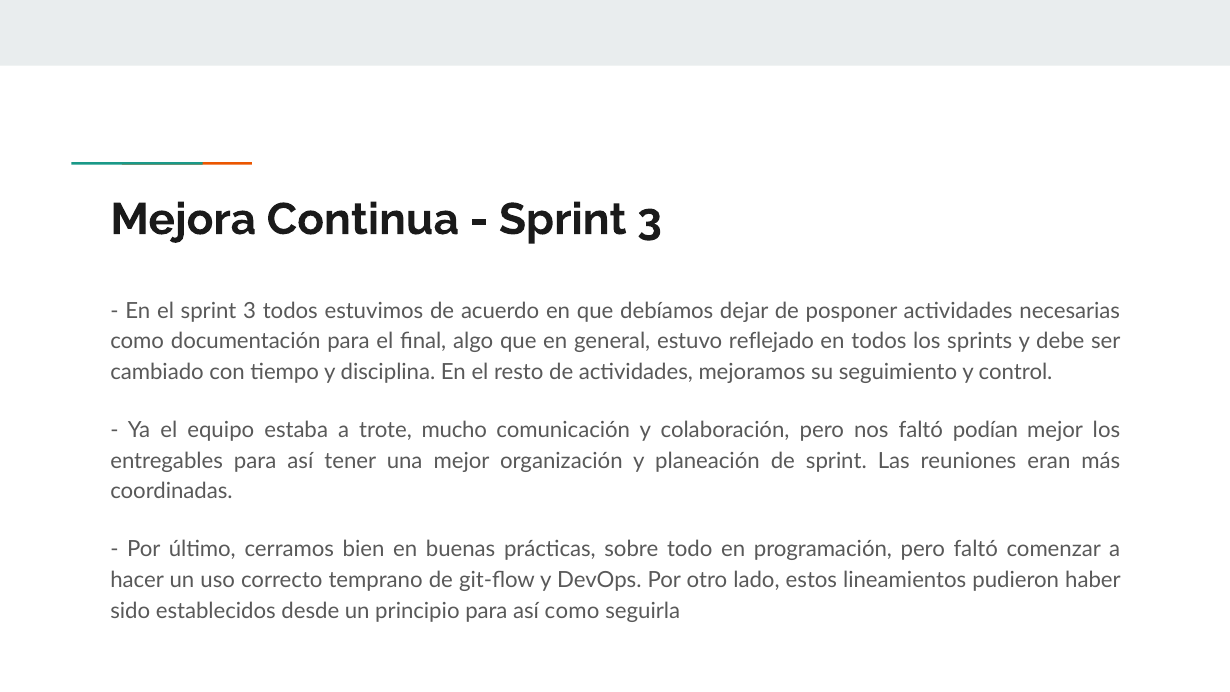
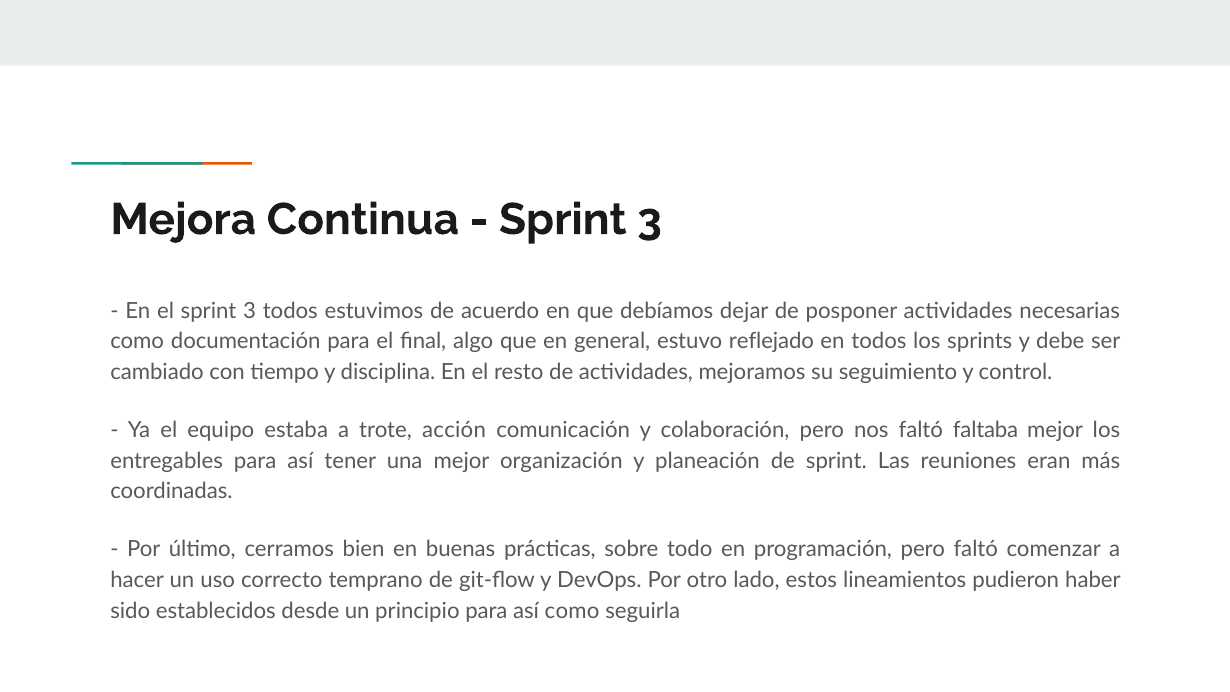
mucho: mucho -> acción (454, 430)
podían: podían -> faltaba (986, 430)
